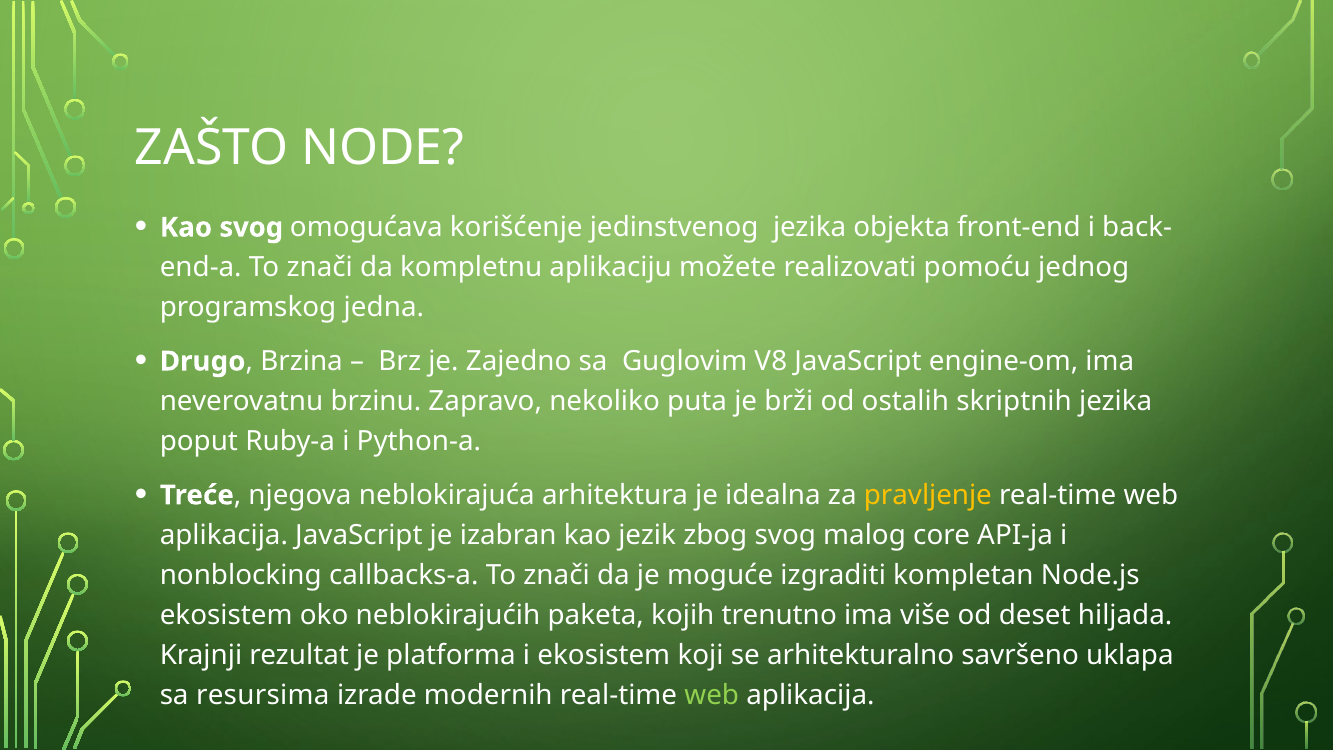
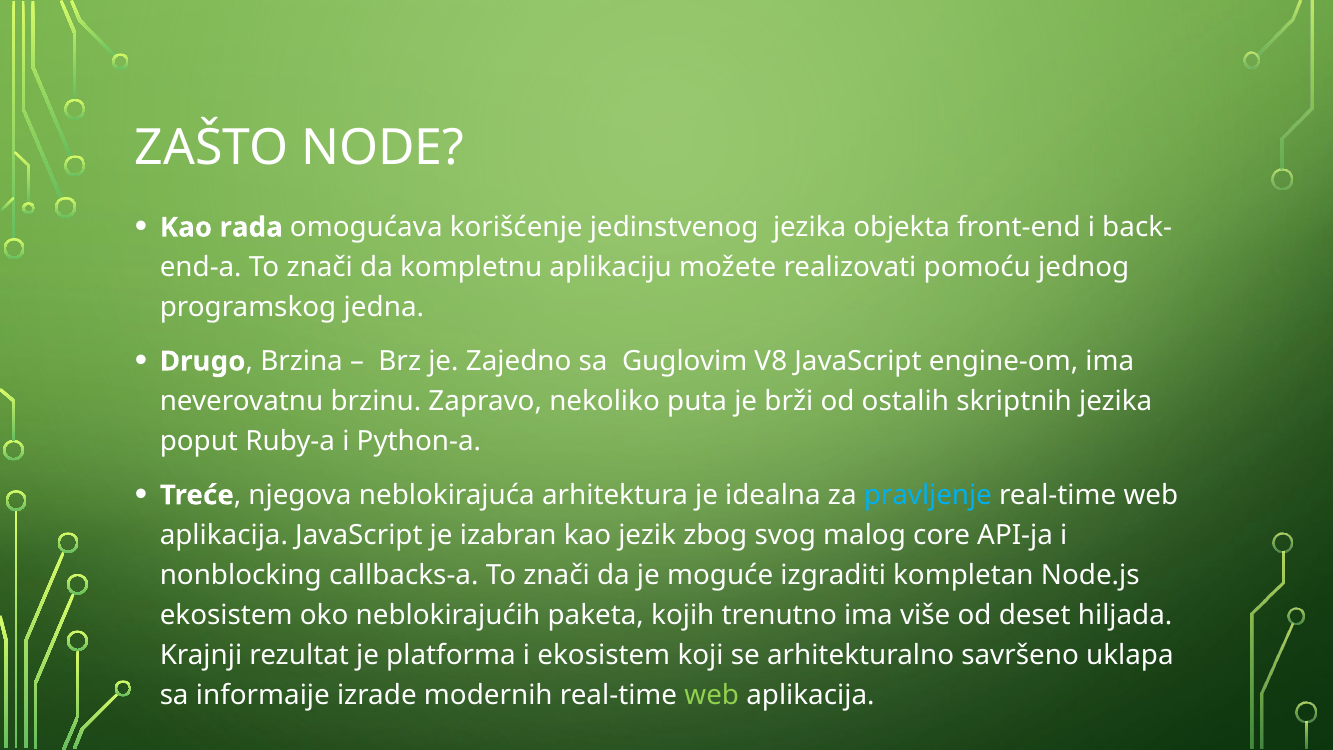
Kao svog: svog -> rada (251, 227)
pravljenje colour: yellow -> light blue (928, 495)
resursima: resursima -> informaije (263, 695)
